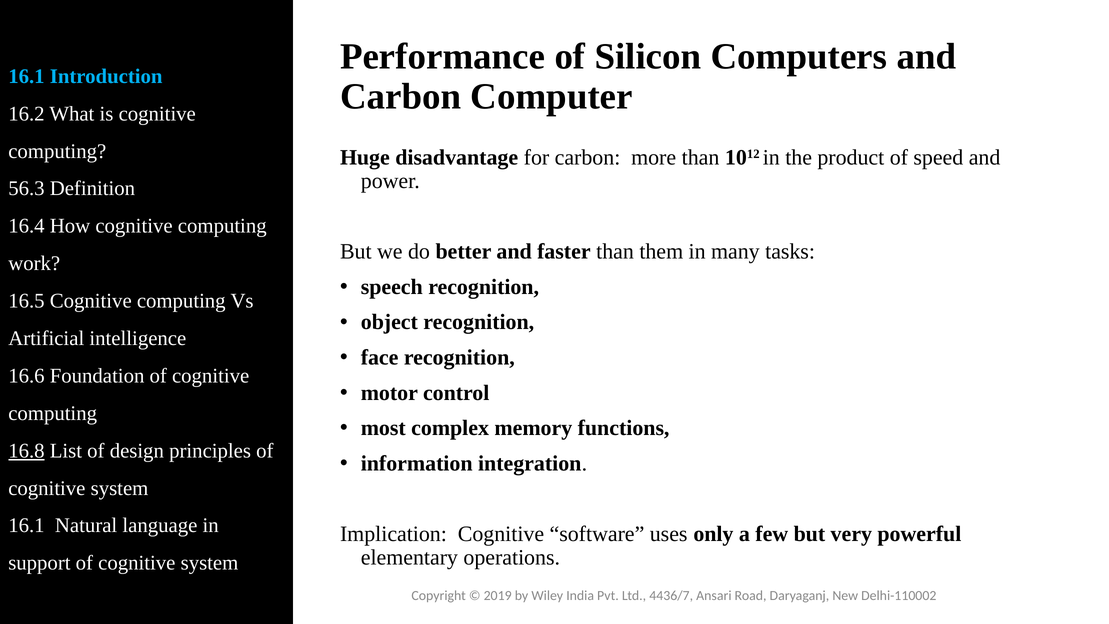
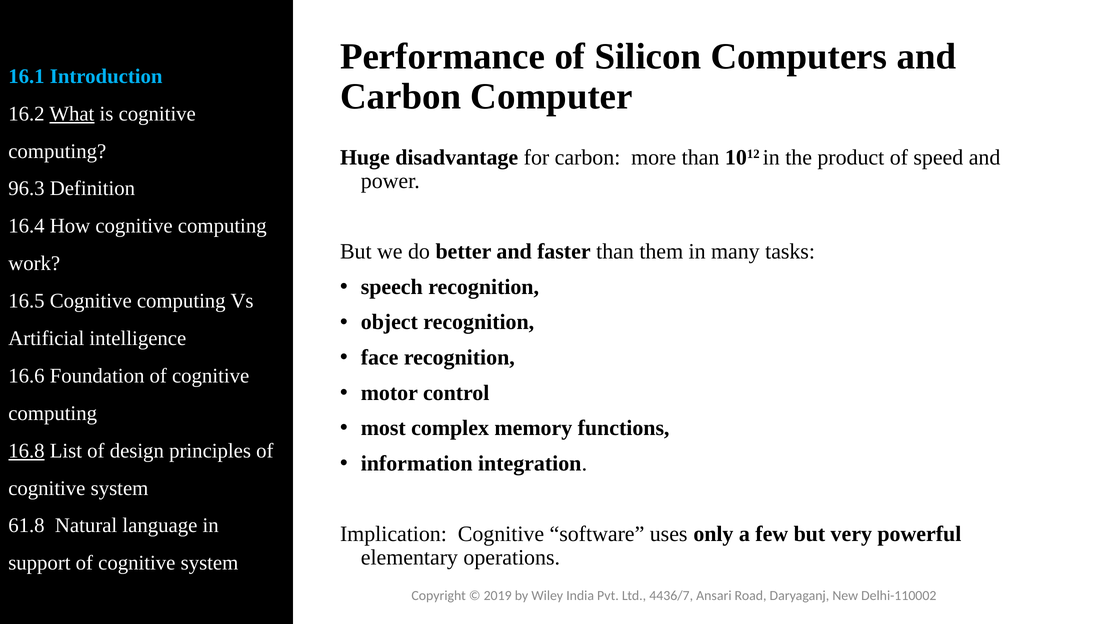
What underline: none -> present (72, 114)
56.3: 56.3 -> 96.3 (26, 189)
16.1: 16.1 -> 61.8 (26, 525)
